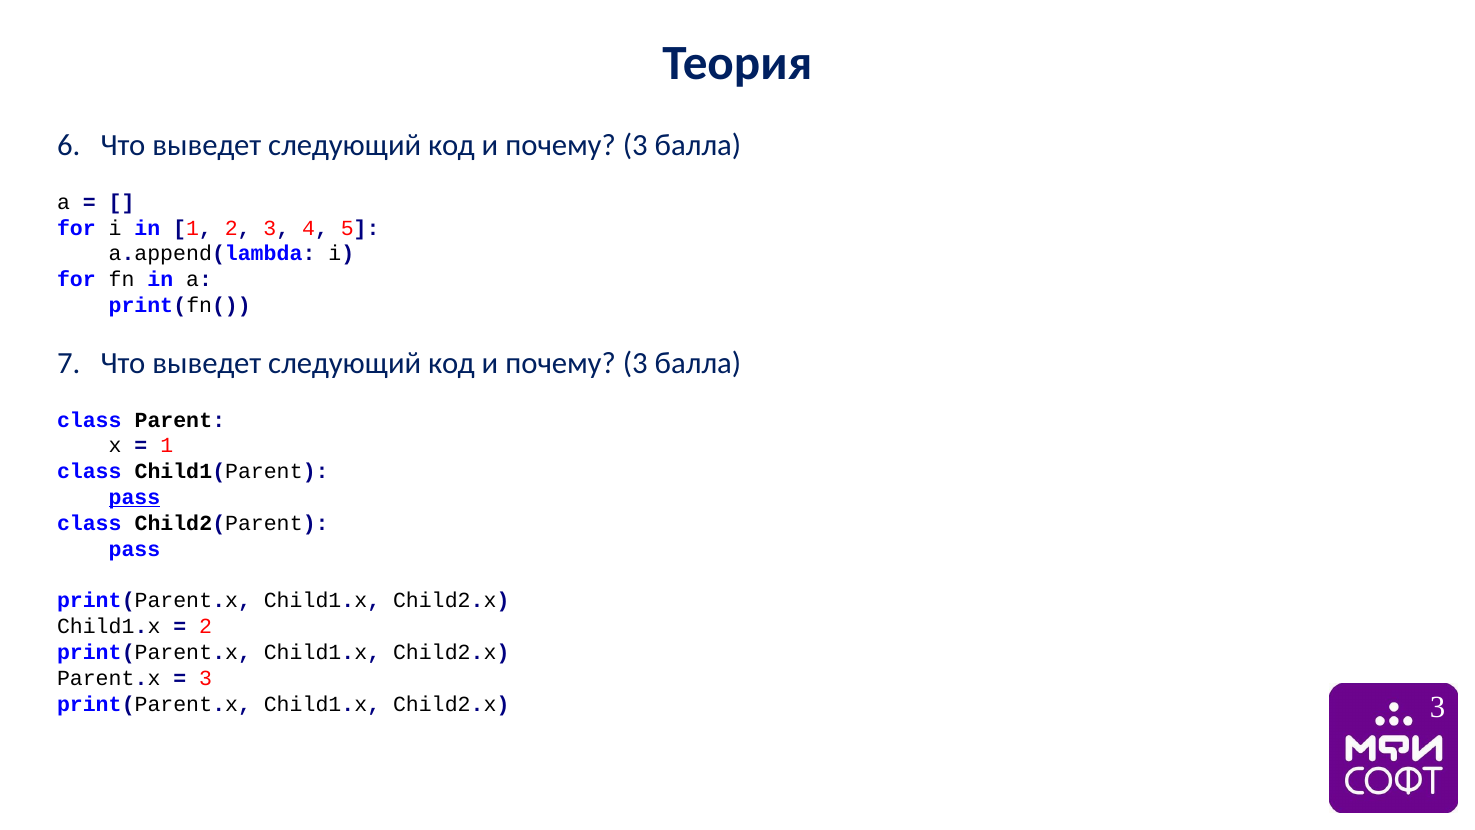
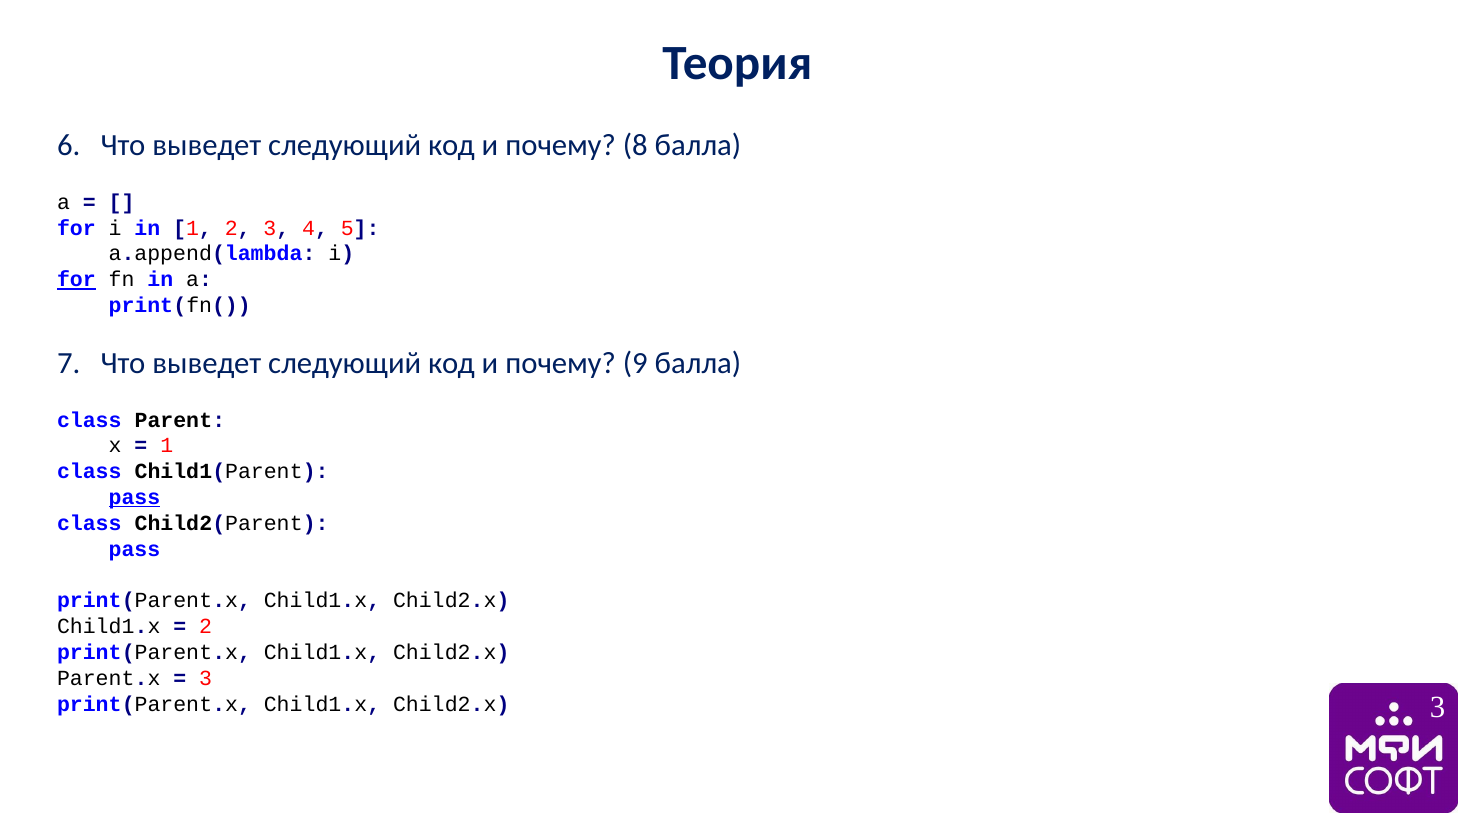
3: 3 -> 8 (635, 146)
for underline: none -> present (76, 280)
3: 3 -> 9 (635, 363)
